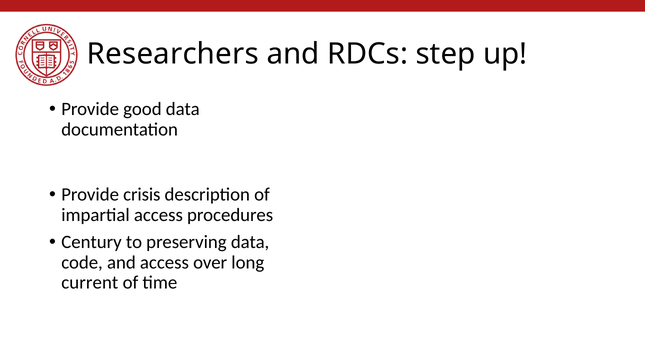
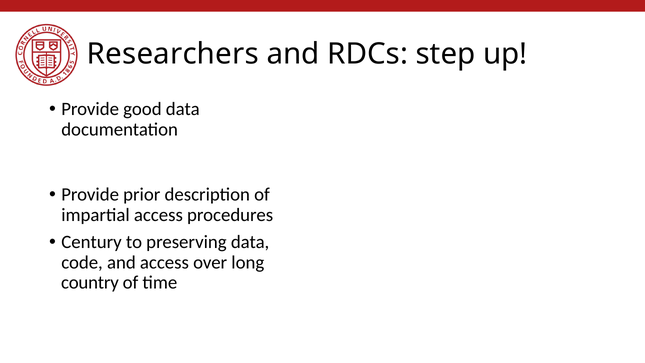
crisis: crisis -> prior (142, 195)
current: current -> country (90, 283)
